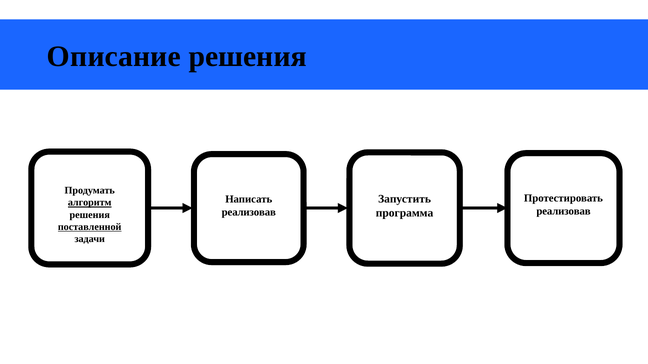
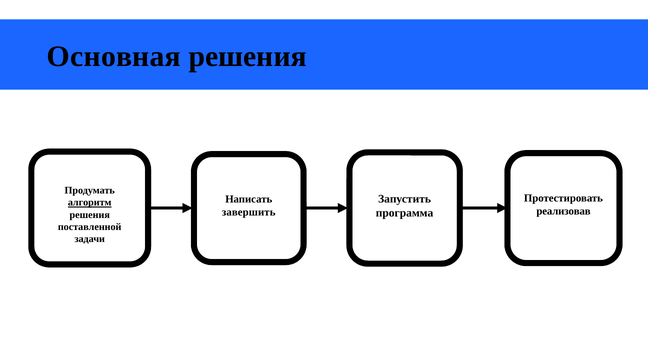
Описание: Описание -> Основная (114, 57)
реализовав: реализовав -> завершить (249, 212)
поставленной underline: present -> none (90, 227)
